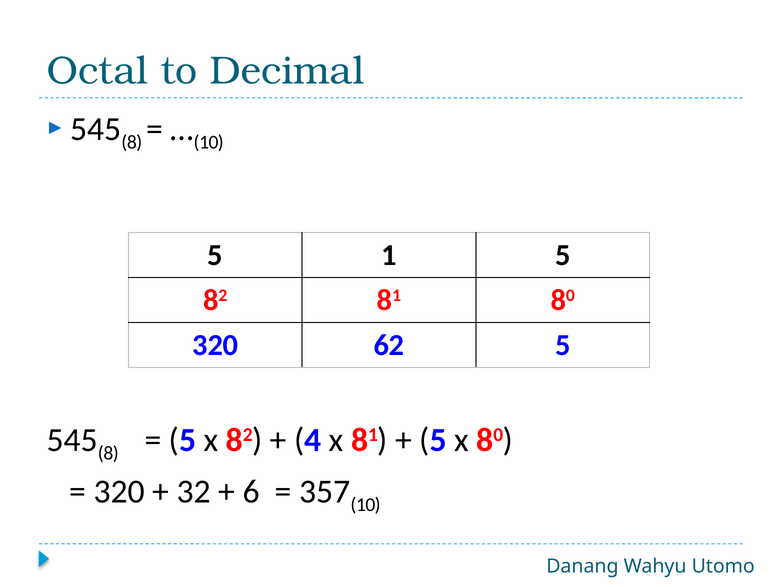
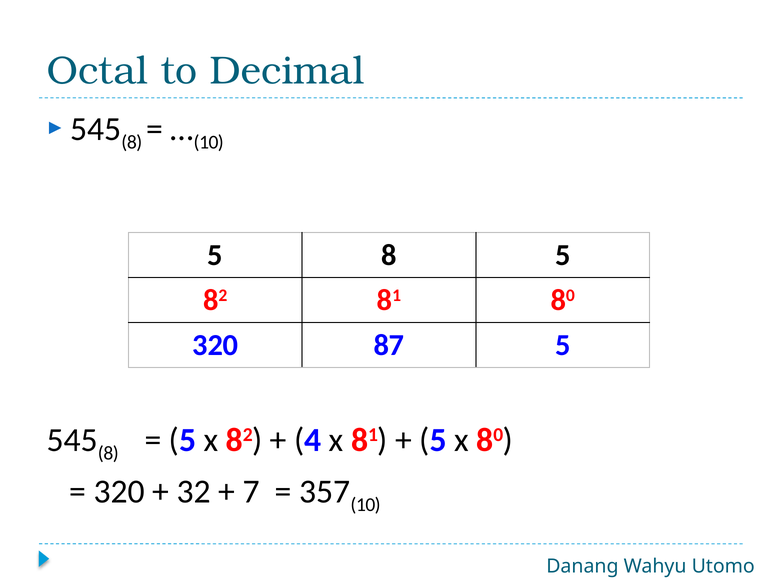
5 1: 1 -> 8 (389, 255)
62: 62 -> 87 (389, 345)
6: 6 -> 7 (251, 491)
